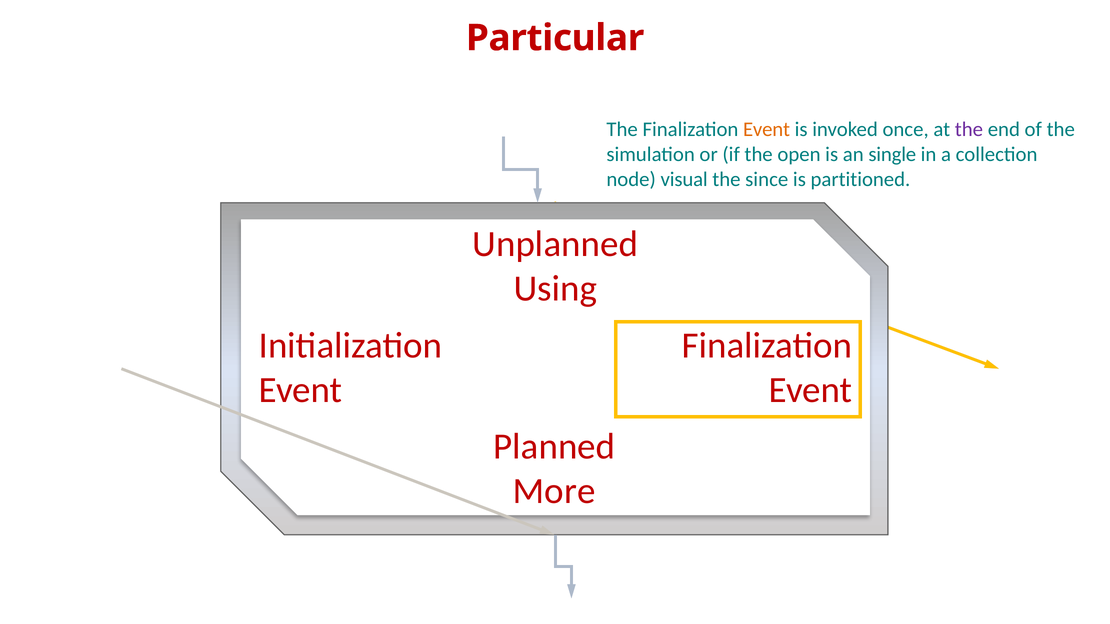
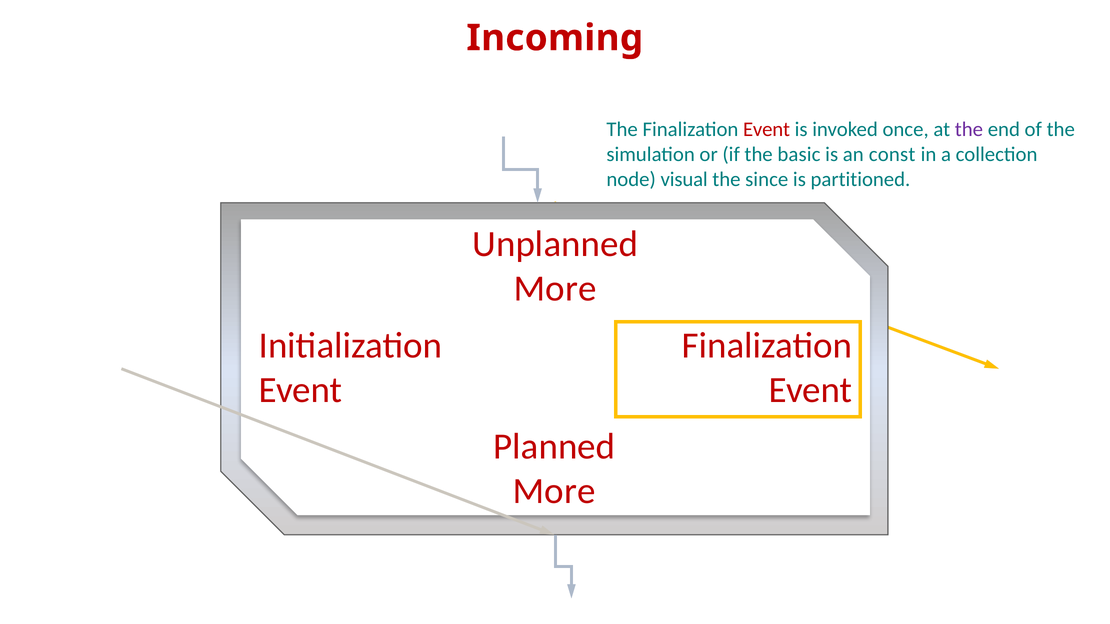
Particular: Particular -> Incoming (555, 38)
Event colour: orange -> red (767, 130)
open: open -> basic (799, 155)
single: single -> const (892, 155)
Using: Using -> More (555, 289)
